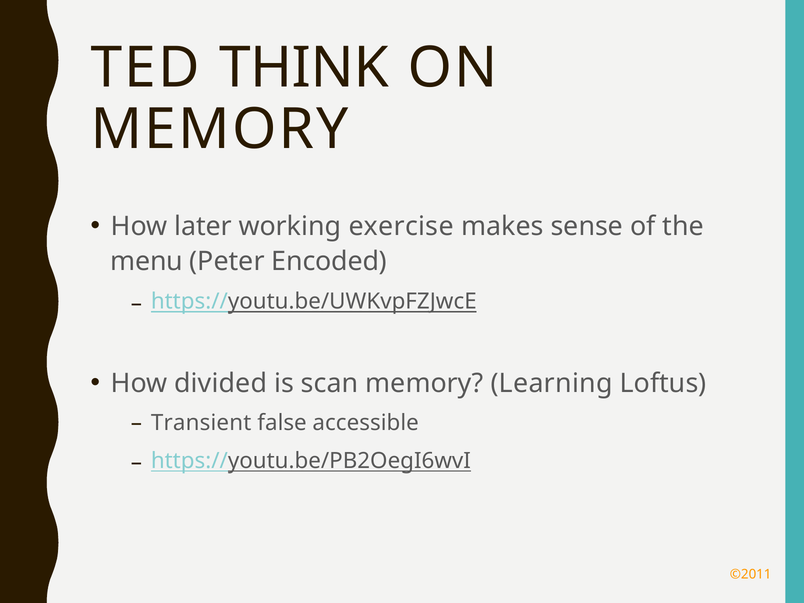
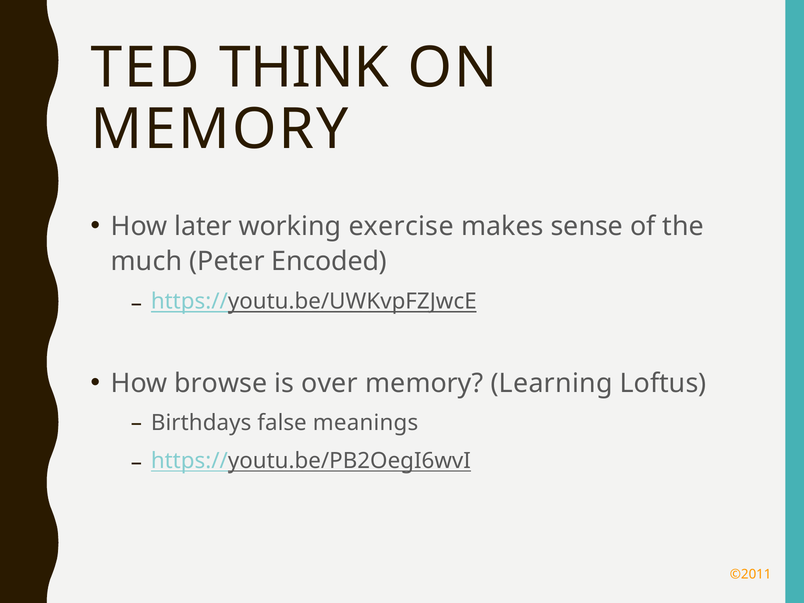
menu: menu -> much (146, 262)
divided: divided -> browse (221, 383)
scan: scan -> over (330, 383)
Transient: Transient -> Birthdays (201, 423)
accessible: accessible -> meanings (366, 423)
